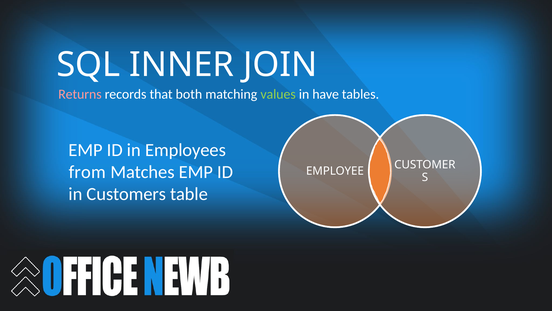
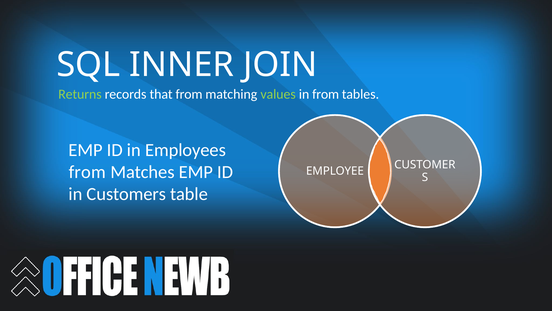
Returns colour: pink -> light green (80, 94)
that both: both -> from (189, 94)
in have: have -> from (326, 94)
